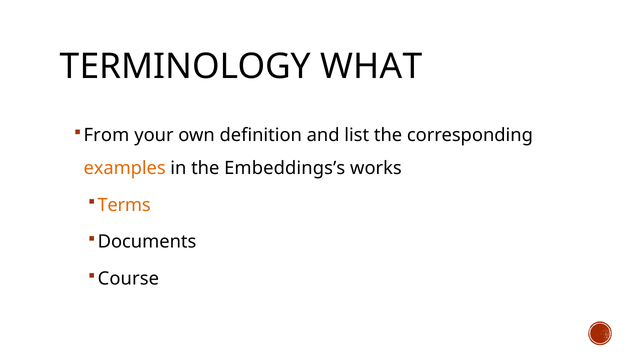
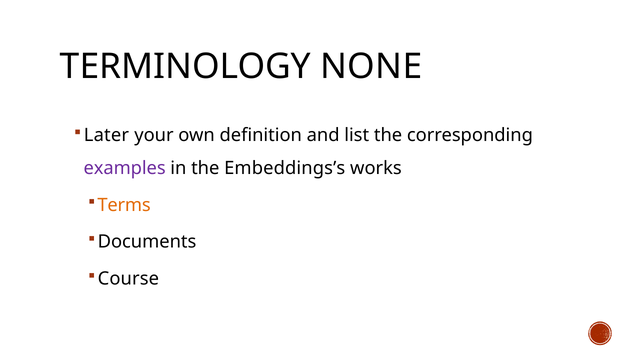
WHAT: WHAT -> NONE (371, 66)
From: From -> Later (106, 135)
examples colour: orange -> purple (125, 168)
